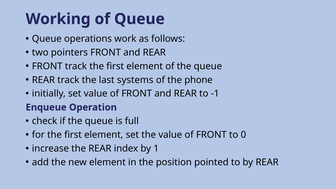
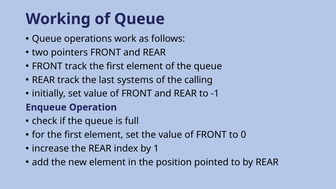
phone: phone -> calling (199, 80)
